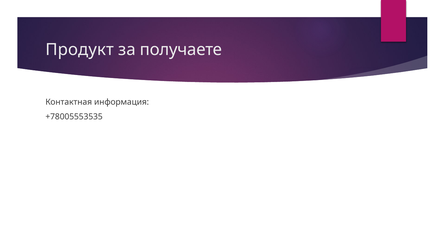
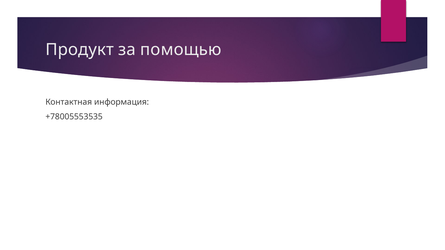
получаете: получаете -> помощью (181, 50)
